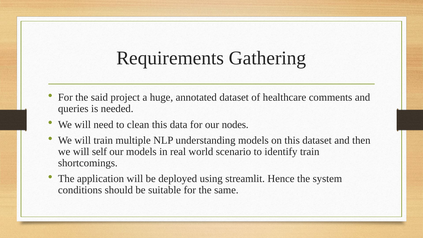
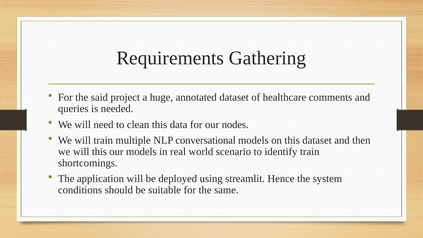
understanding: understanding -> conversational (206, 140)
will self: self -> this (99, 152)
